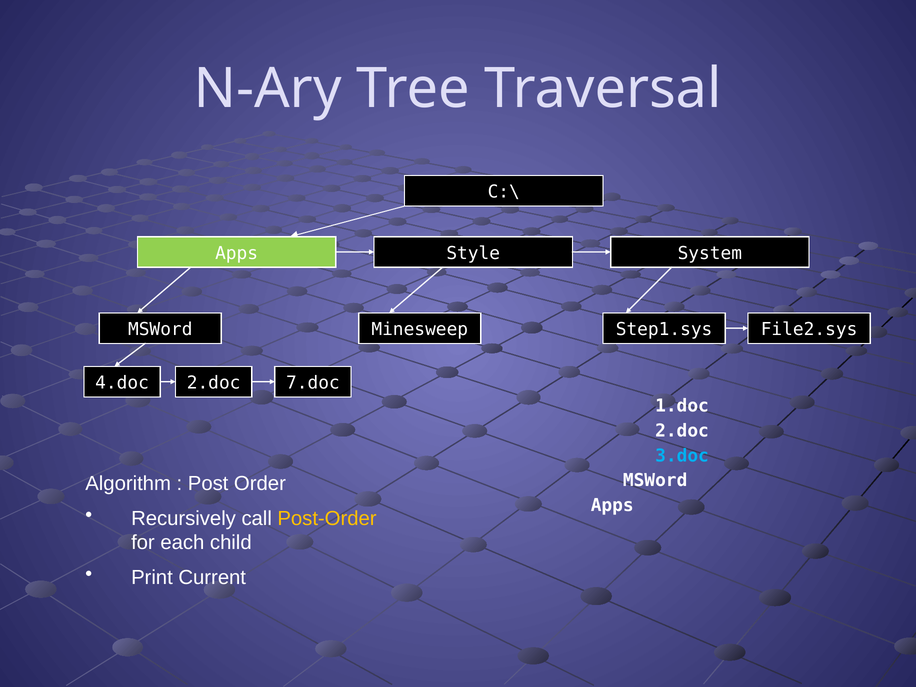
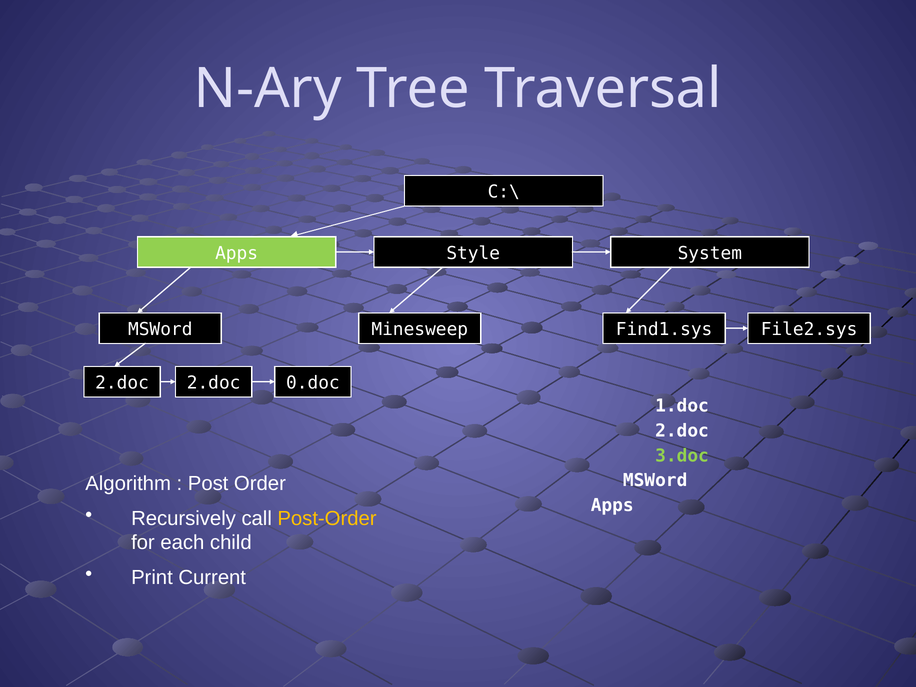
Step1.sys: Step1.sys -> Find1.sys (664, 329)
4.doc: 4.doc -> 2.doc (122, 383)
7.doc: 7.doc -> 0.doc (313, 383)
3.doc colour: light blue -> light green (682, 456)
